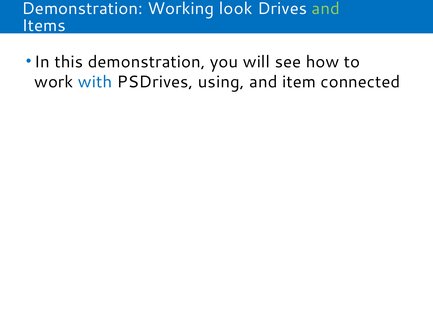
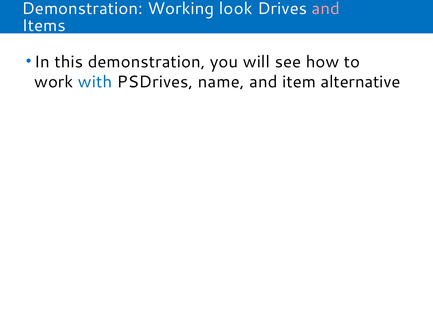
and colour: light green -> pink (326, 9)
using: using -> name (221, 82)
connected: connected -> alternative (360, 82)
